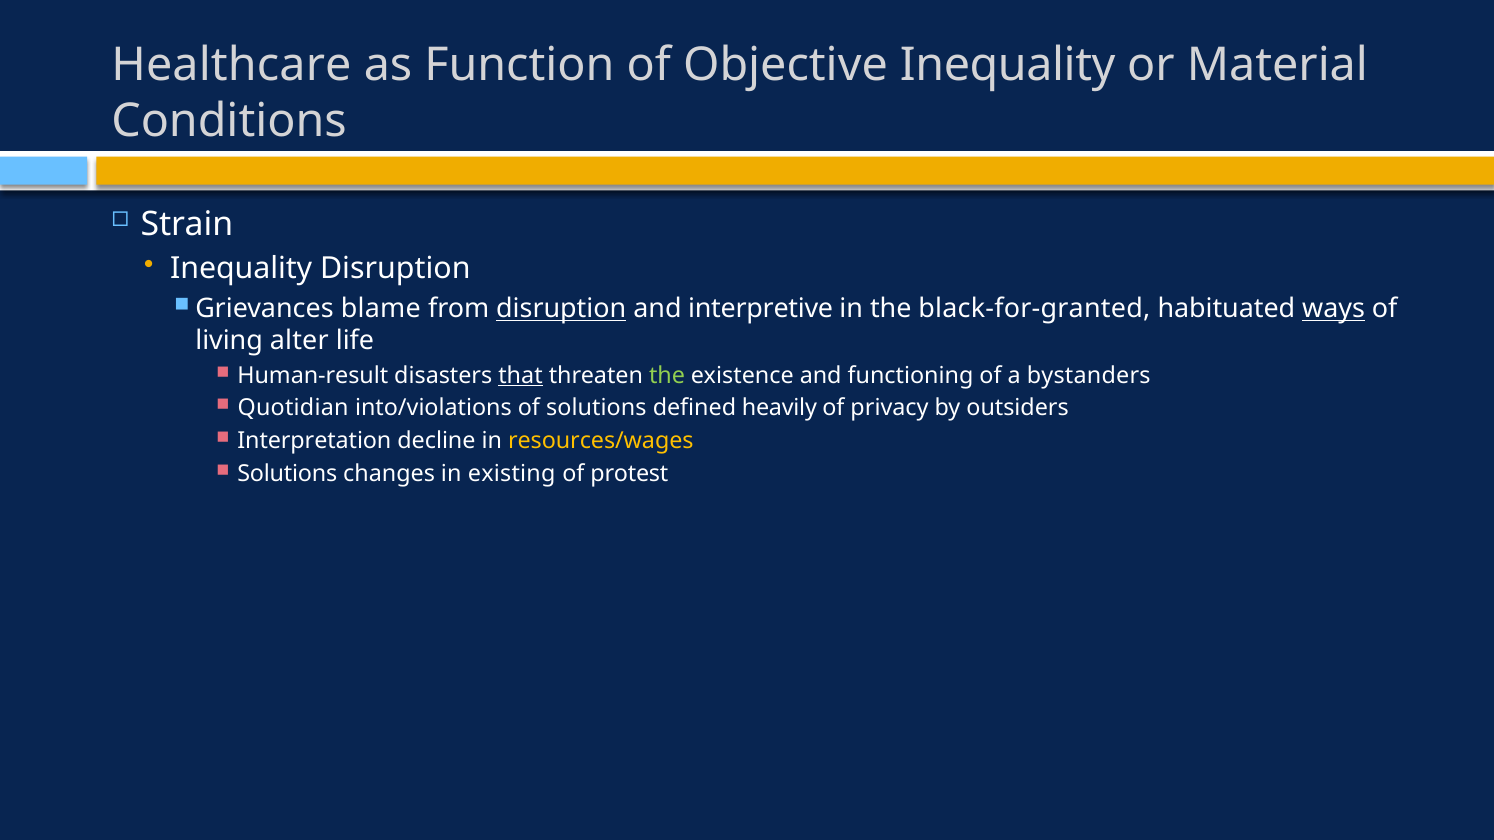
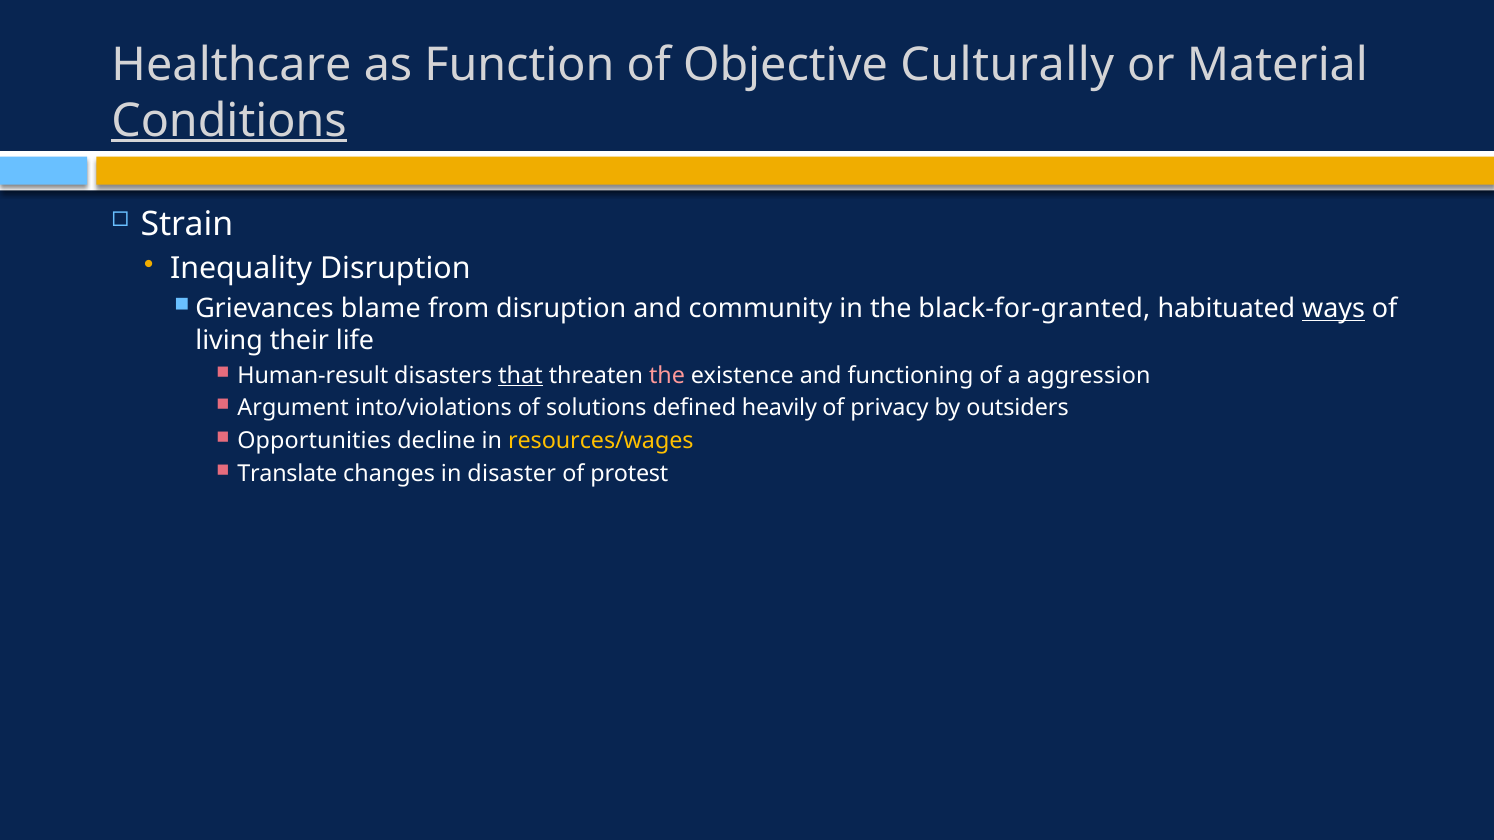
Objective Inequality: Inequality -> Culturally (1007, 65)
Conditions underline: none -> present (229, 121)
disruption underline: present -> none (561, 309)
interpretive: interpretive -> community (760, 309)
alter: alter -> their (299, 341)
the colour: light green -> pink (667, 376)
bystanders: bystanders -> aggression (1089, 376)
Quotidian: Quotidian -> Argument (293, 408)
Interpretation: Interpretation -> Opportunities (314, 441)
Solutions: Solutions -> Translate (287, 474)
existing: existing -> disaster (512, 474)
